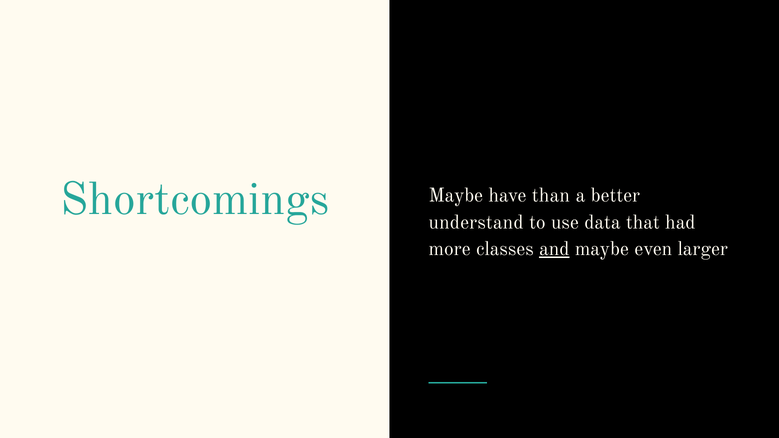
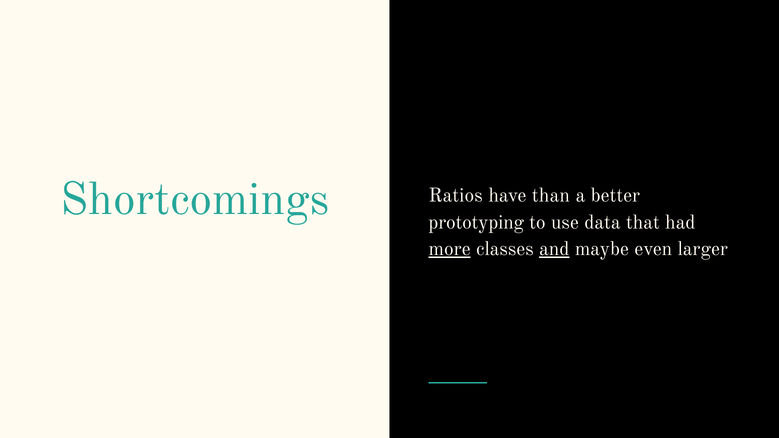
Shortcomings Maybe: Maybe -> Ratios (456, 195)
understand: understand -> prototyping (476, 222)
more underline: none -> present (450, 249)
